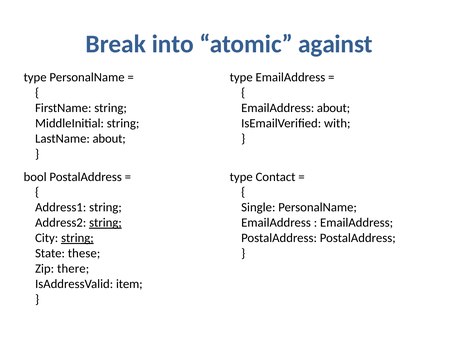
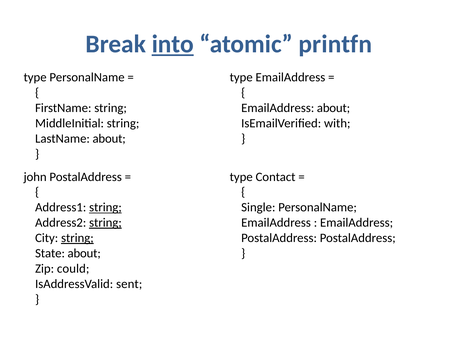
into underline: none -> present (173, 44)
against: against -> printfn (335, 44)
bool: bool -> john (35, 177)
string underline: none -> present (105, 207)
State these: these -> about (84, 253)
there: there -> could (73, 268)
item: item -> sent (129, 283)
